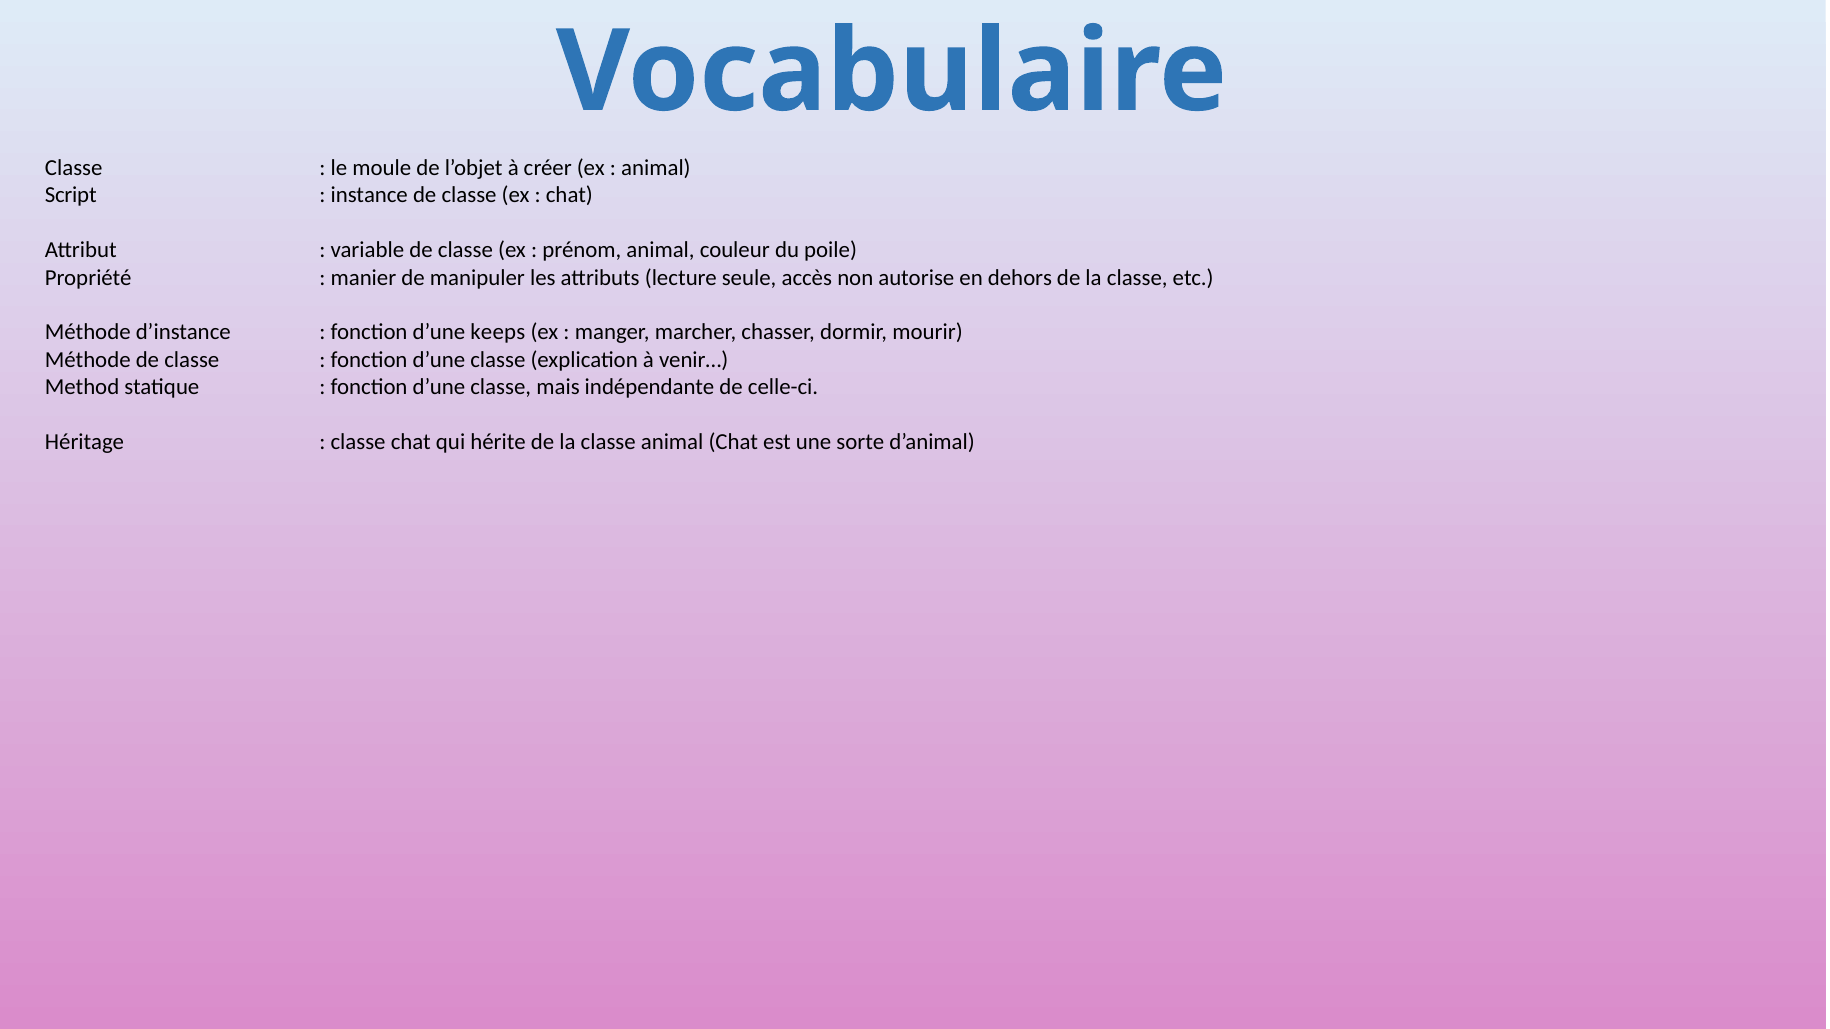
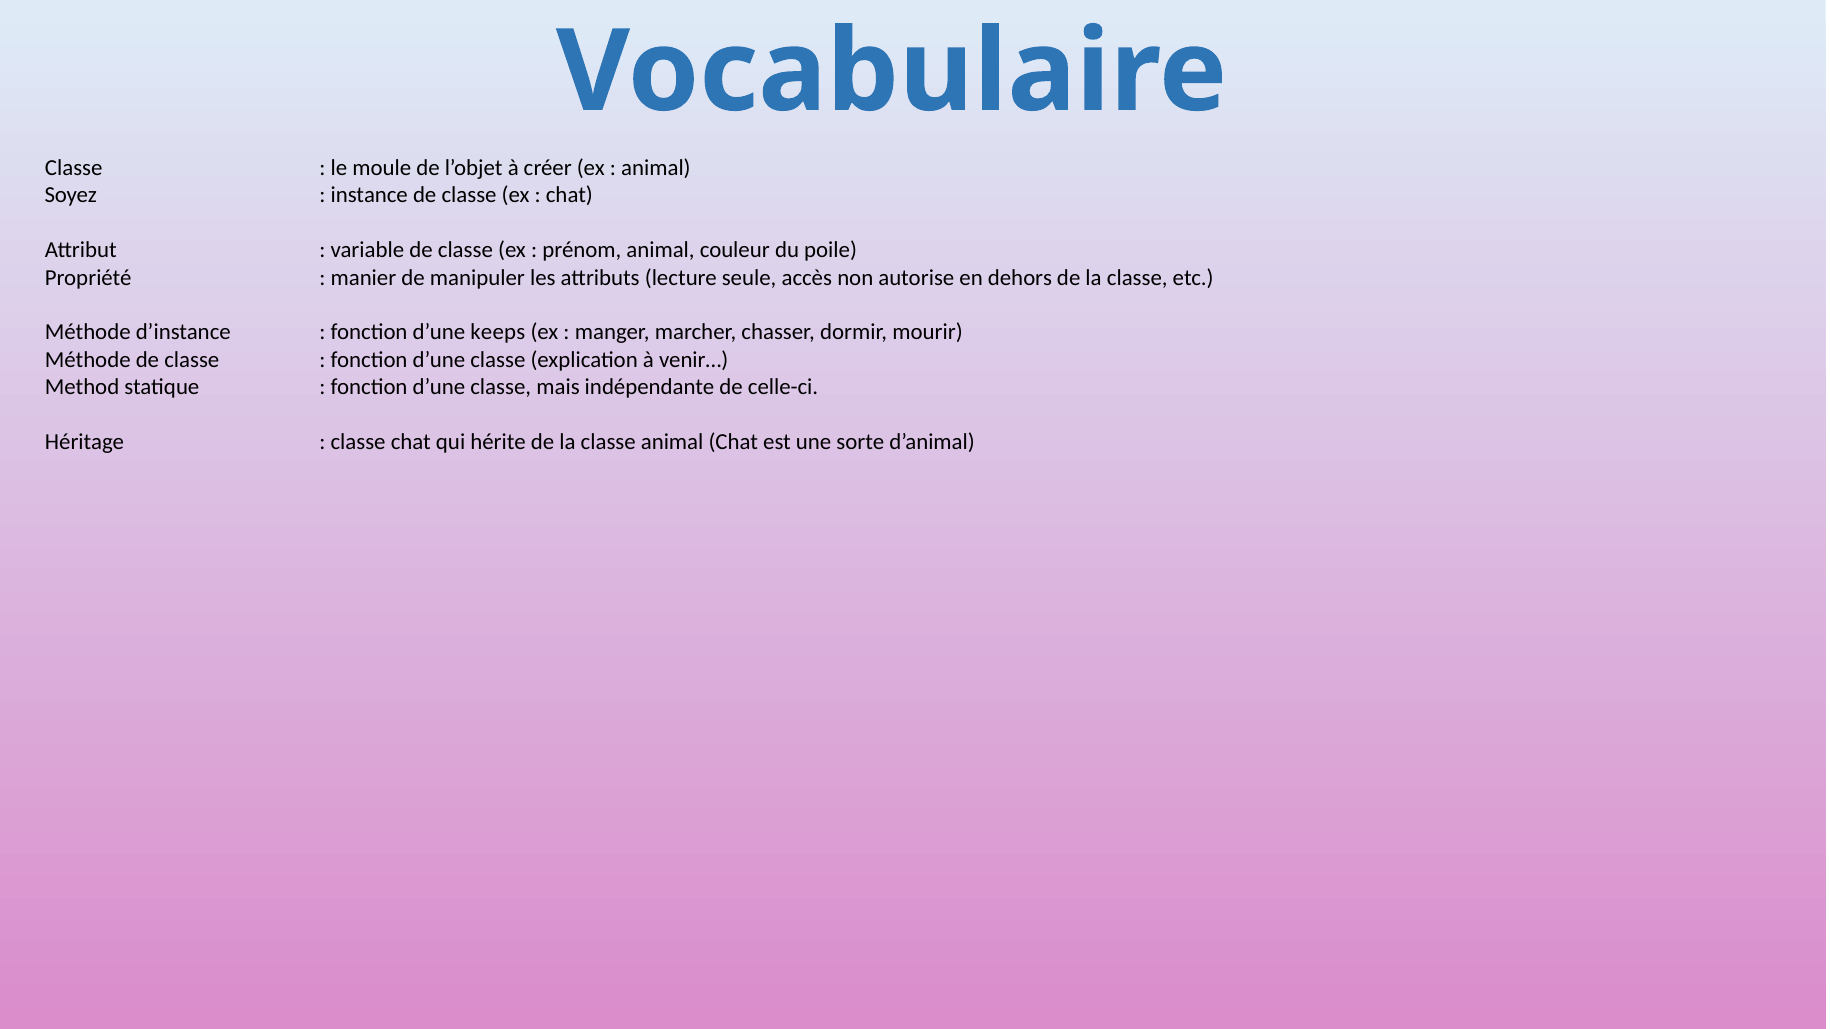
Script: Script -> Soyez (71, 195)
